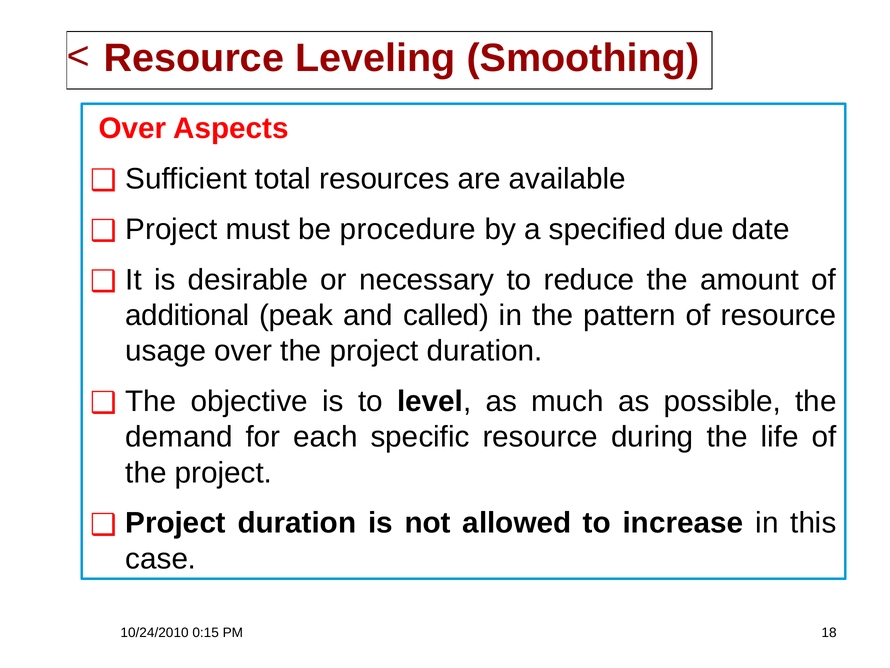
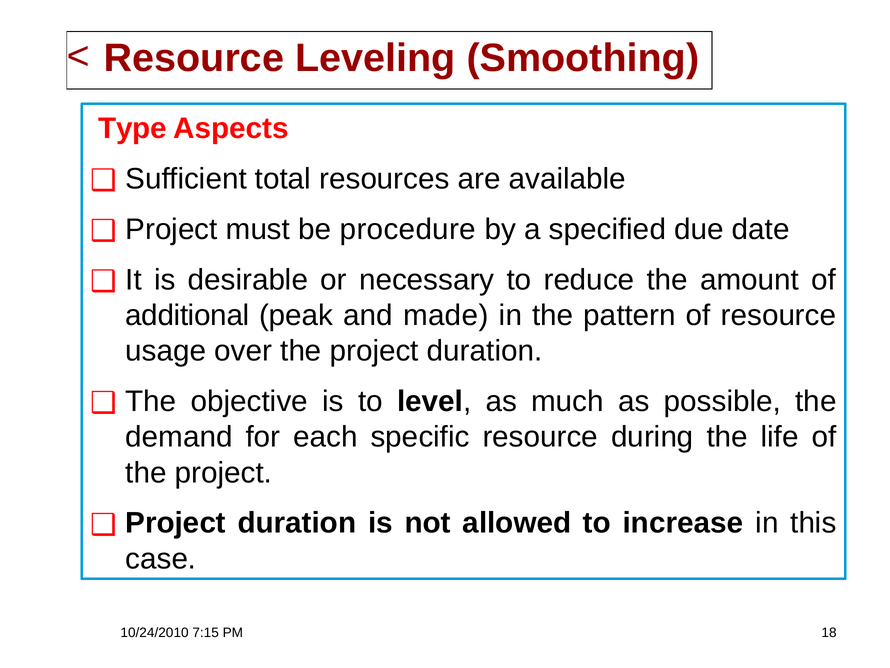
Over: Over -> Type (132, 128)
called: called -> made (446, 315)
0:15: 0:15 -> 7:15 (206, 632)
